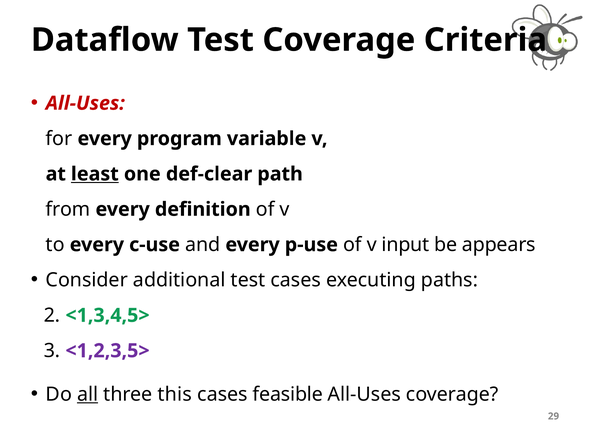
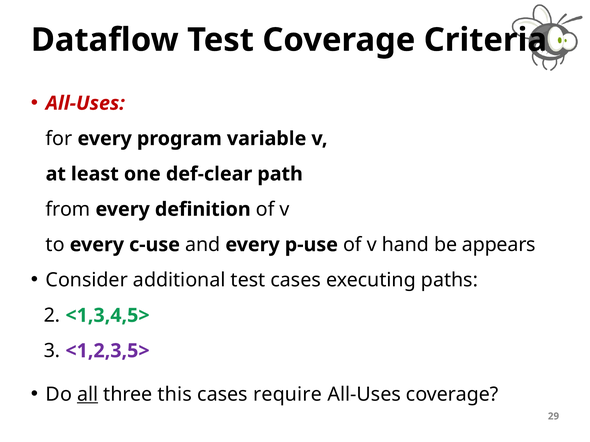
least underline: present -> none (95, 174)
input: input -> hand (405, 245)
feasible: feasible -> require (288, 395)
